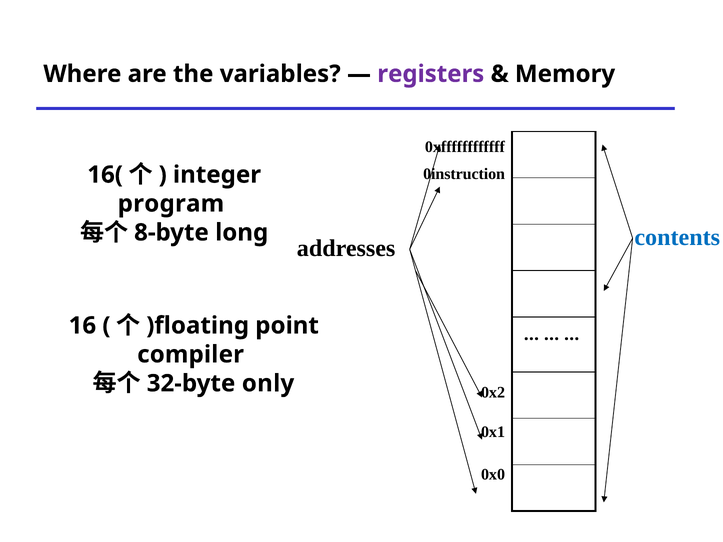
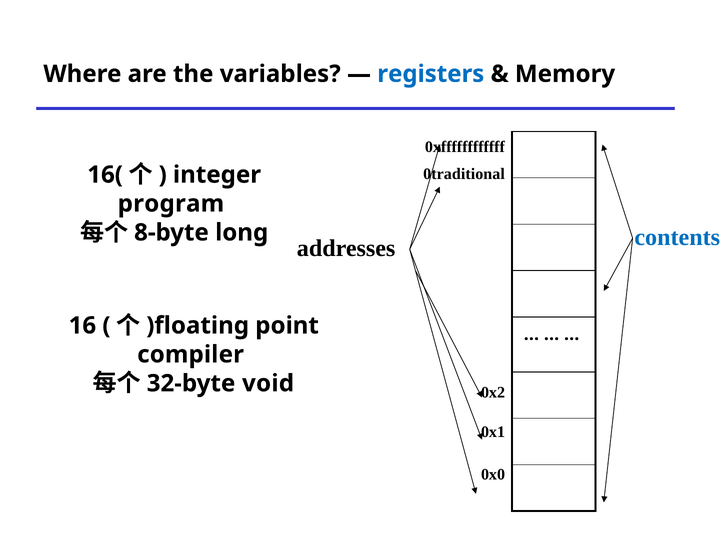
registers colour: purple -> blue (431, 74)
0instruction: 0instruction -> 0traditional (464, 174)
only: only -> void (268, 384)
